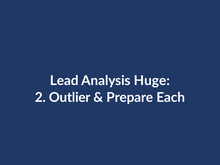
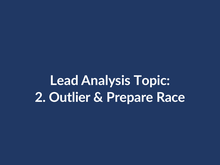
Huge: Huge -> Topic (152, 81)
Each: Each -> Race (171, 97)
